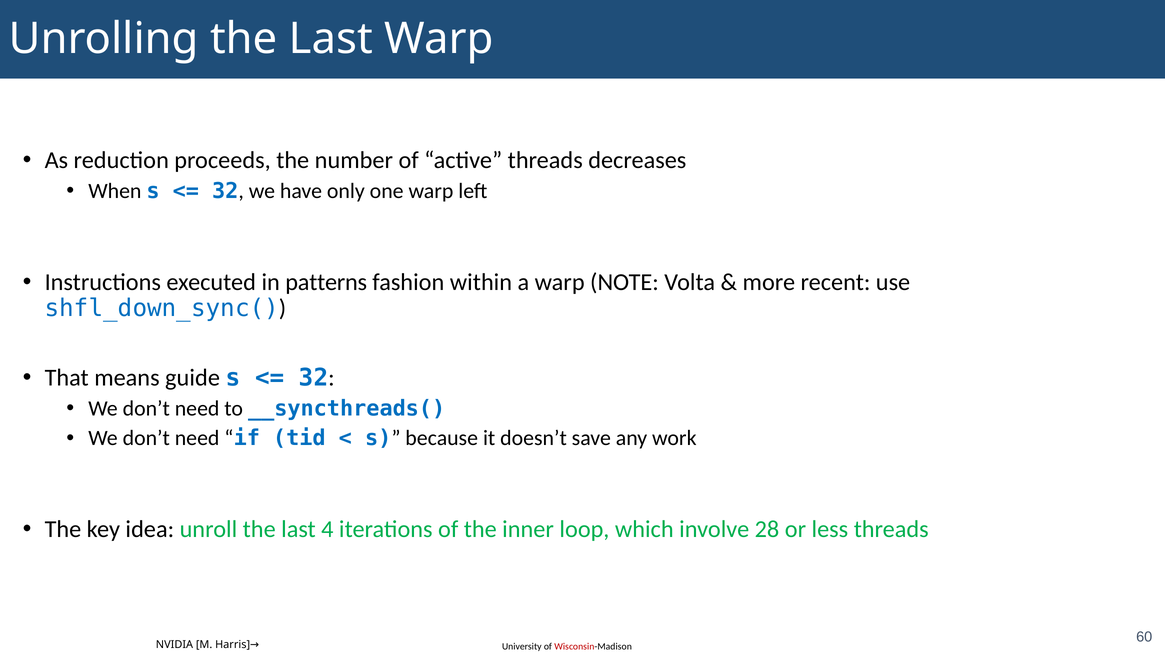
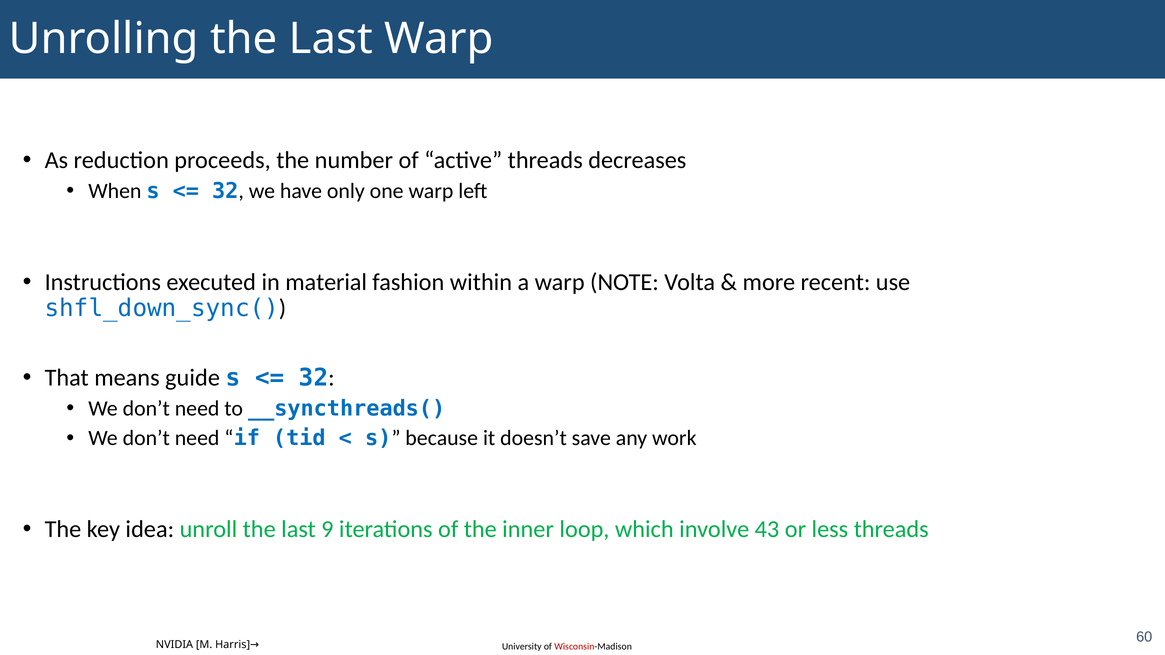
patterns: patterns -> material (326, 282)
4: 4 -> 9 (327, 529)
28: 28 -> 43 (767, 529)
